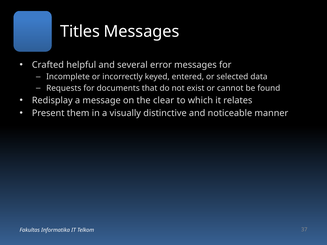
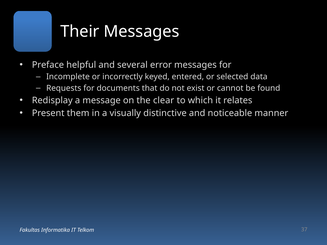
Titles: Titles -> Their (80, 31)
Crafted: Crafted -> Preface (48, 65)
